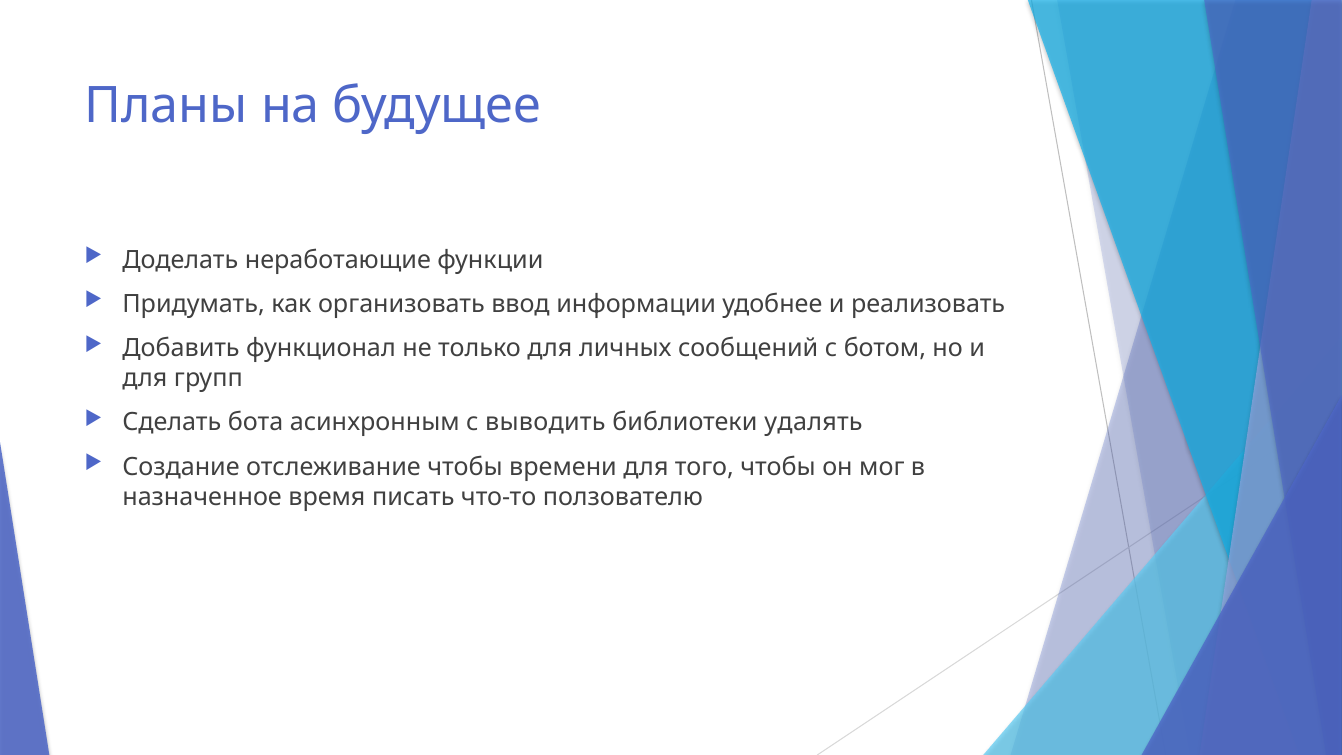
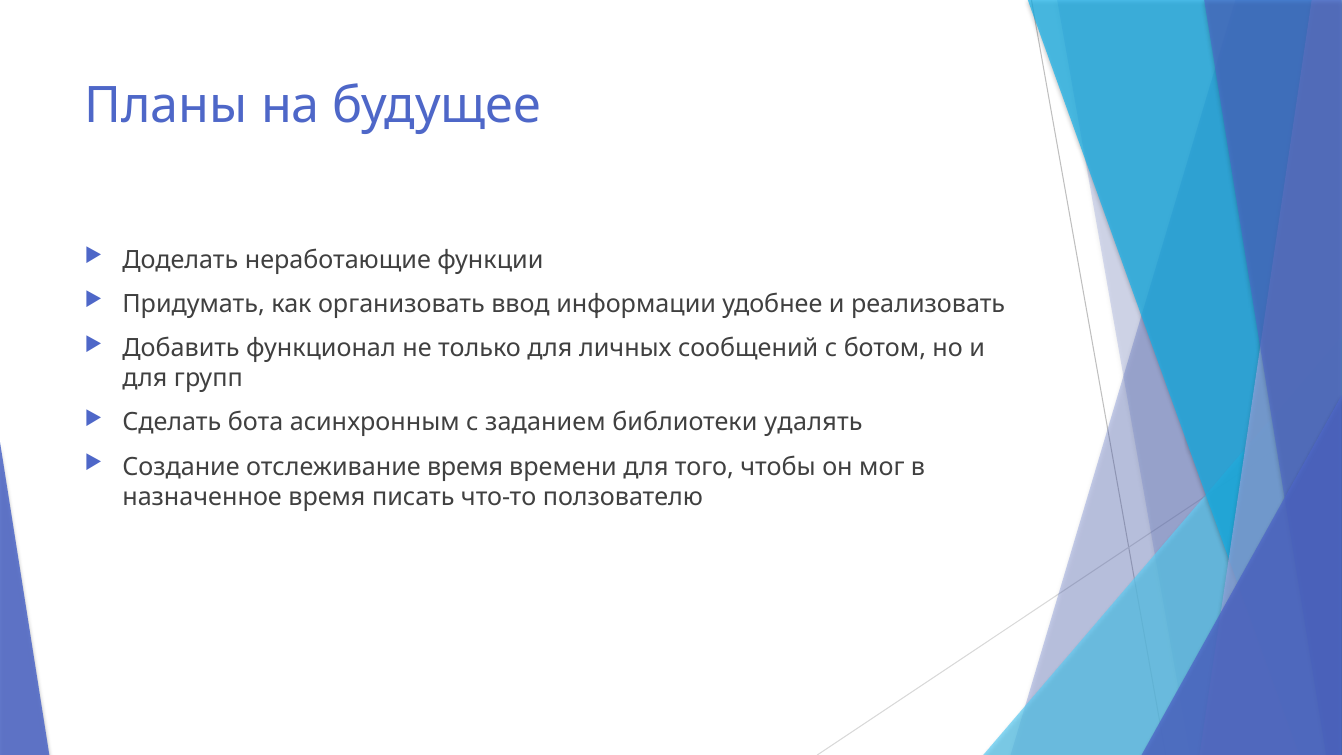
выводить: выводить -> заданием (545, 422)
отслеживание чтобы: чтобы -> время (465, 467)
